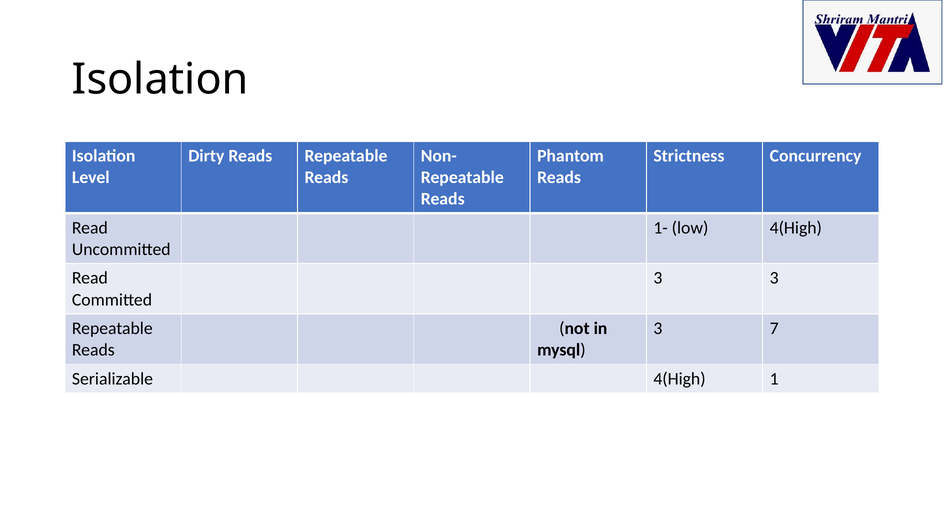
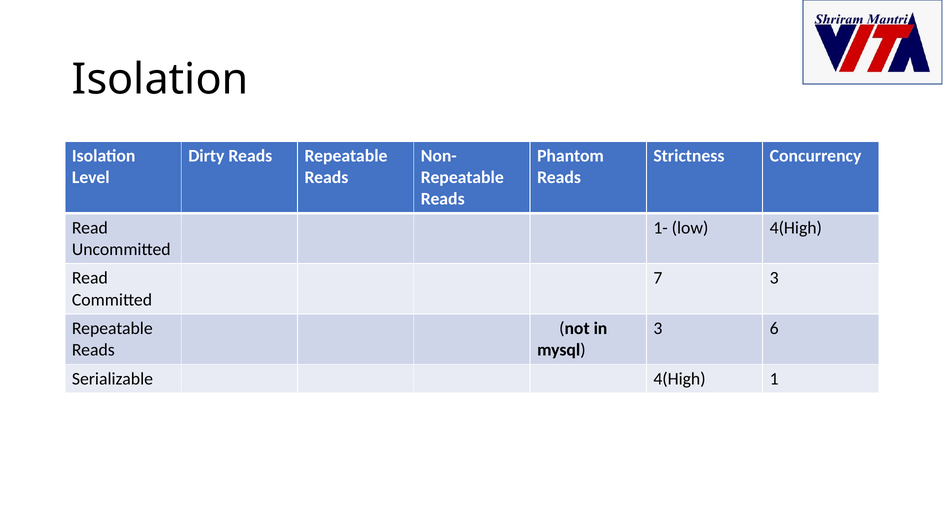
3: 3 -> 7 (658, 278)
7: 7 -> 6 (774, 328)
